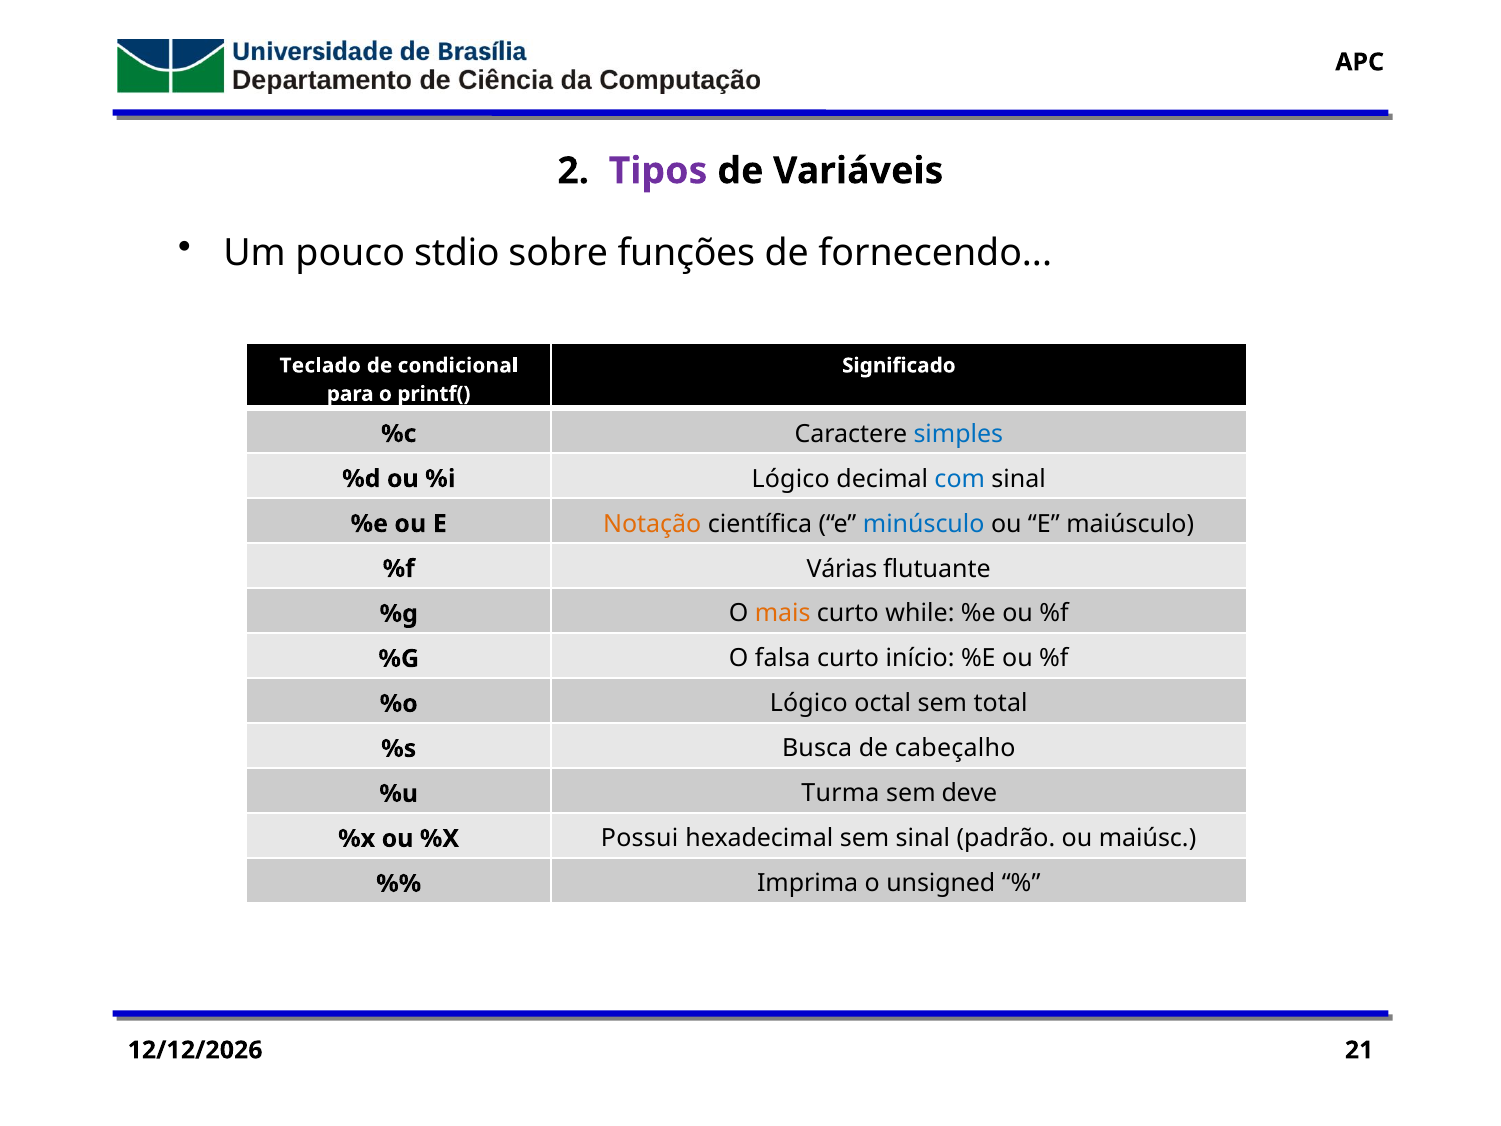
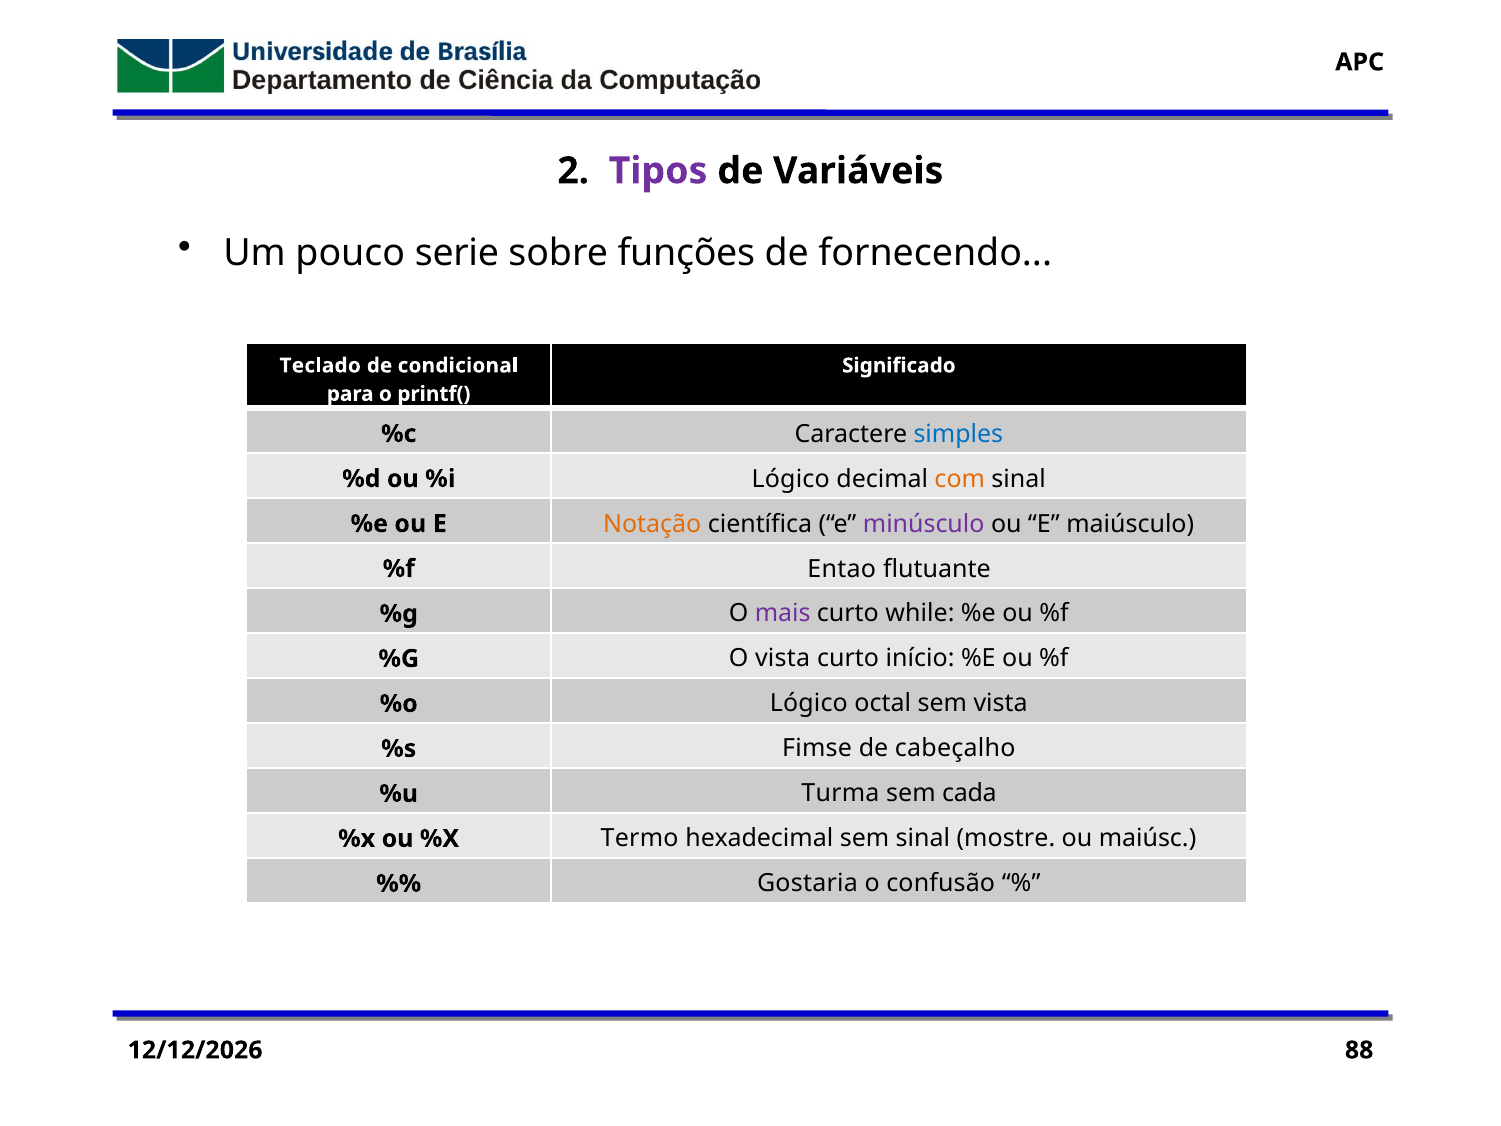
stdio: stdio -> serie (457, 253)
com colour: blue -> orange (960, 479)
minúsculo colour: blue -> purple (924, 524)
Várias: Várias -> Entao (842, 569)
mais colour: orange -> purple (783, 614)
O falsa: falsa -> vista (783, 659)
sem total: total -> vista (1001, 704)
Busca: Busca -> Fimse (817, 749)
deve: deve -> cada (969, 793)
Possui: Possui -> Termo (640, 838)
padrão: padrão -> mostre (1006, 838)
Imprima: Imprima -> Gostaria (807, 883)
unsigned: unsigned -> confusão (941, 883)
21: 21 -> 88 (1359, 1050)
